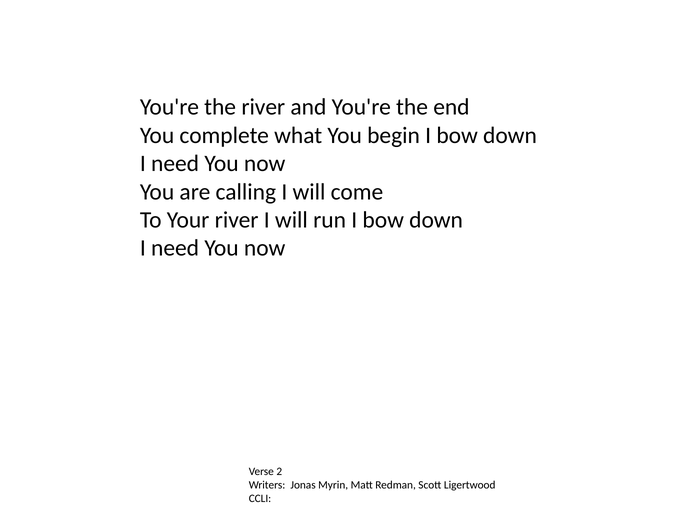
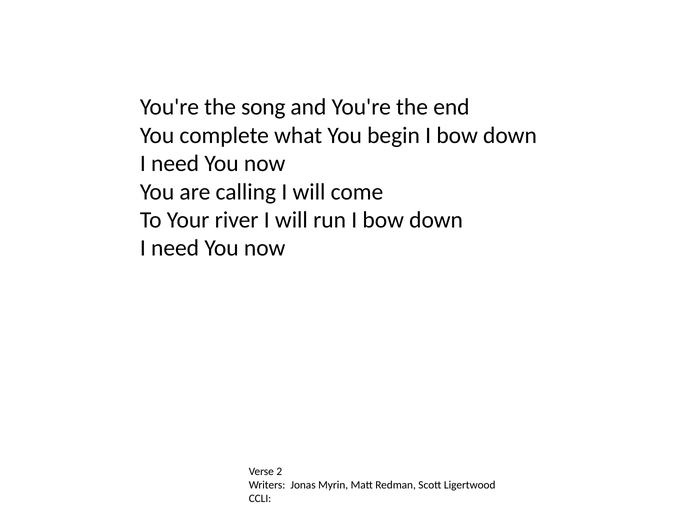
the river: river -> song (263, 107)
